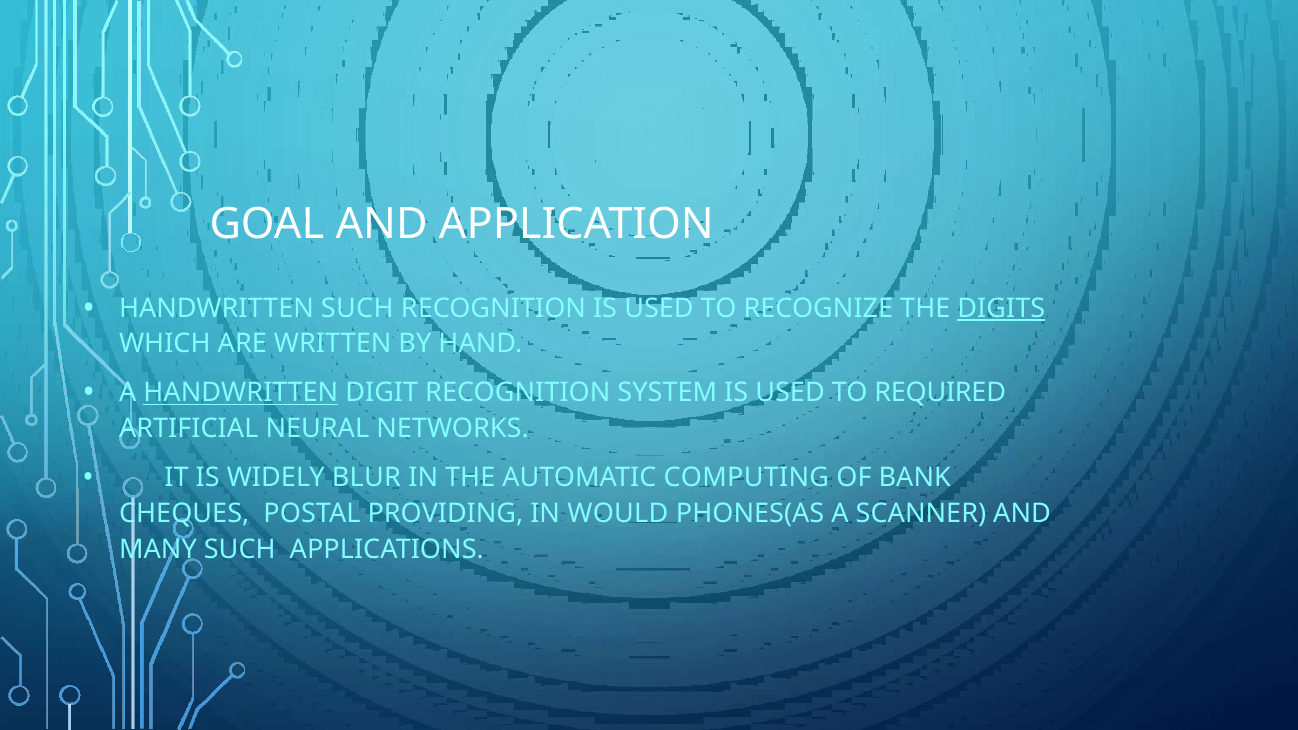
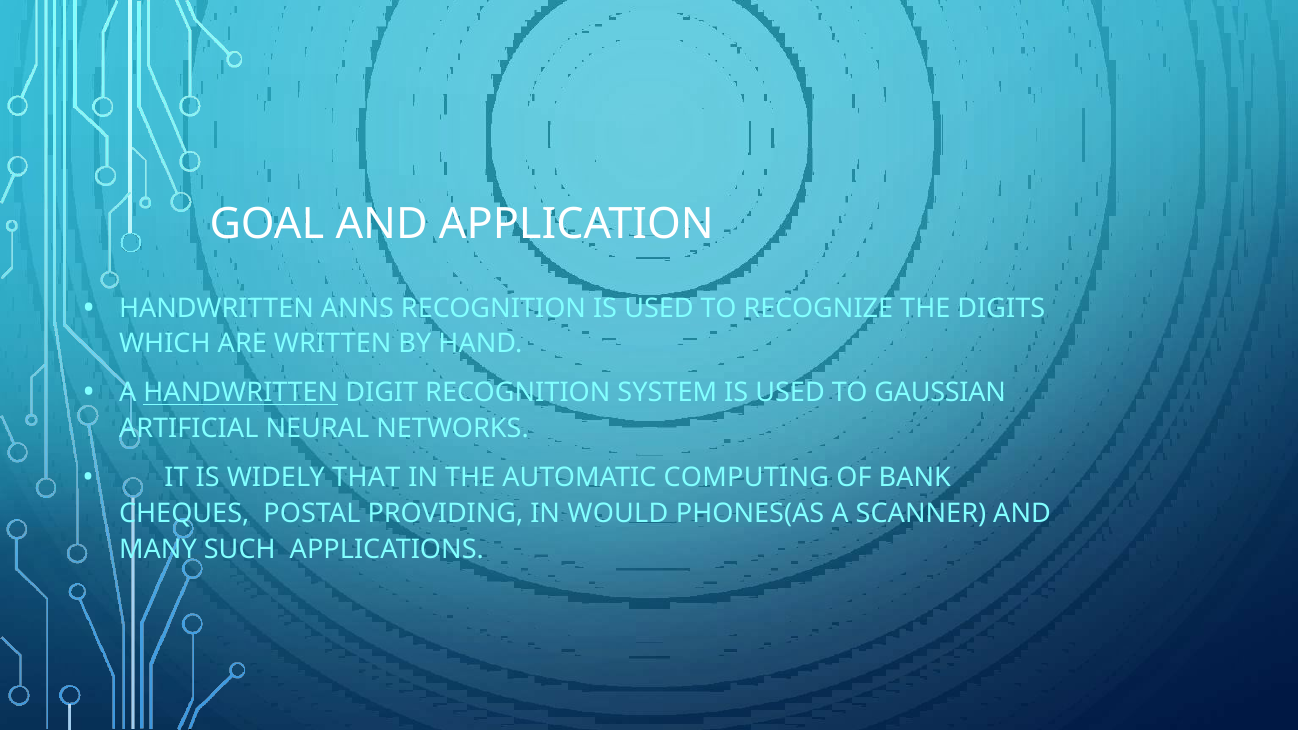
HANDWRITTEN SUCH: SUCH -> ANNS (357, 308)
DIGITS underline: present -> none (1001, 308)
REQUIRED: REQUIRED -> GAUSSIAN (940, 393)
BLUR: BLUR -> THAT (366, 478)
